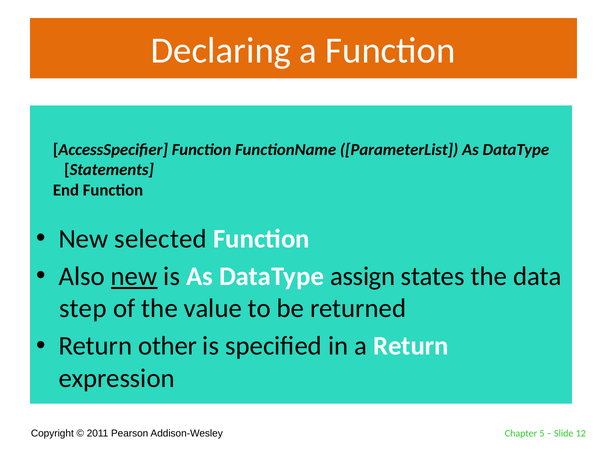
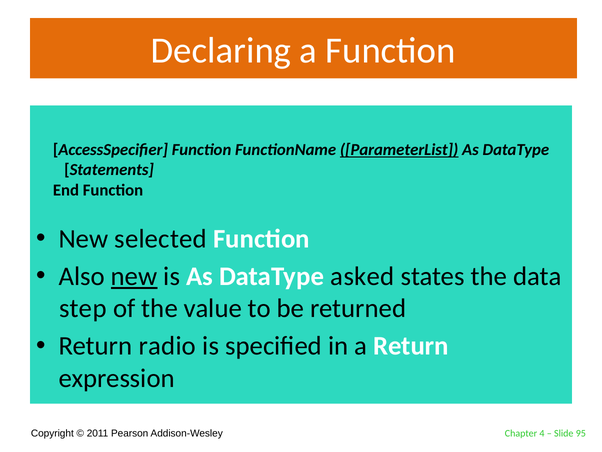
ParameterList underline: none -> present (399, 150)
assign: assign -> asked (362, 276)
other: other -> radio (167, 346)
5: 5 -> 4 (542, 433)
12: 12 -> 95 (581, 433)
